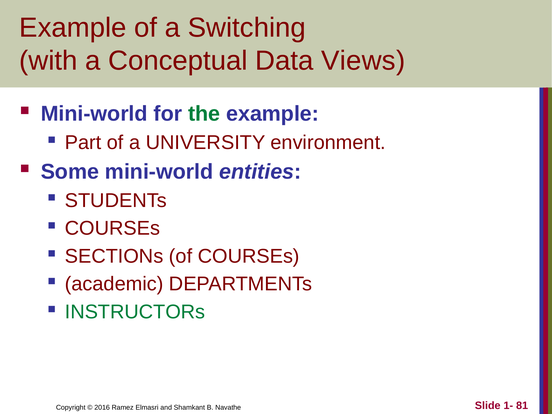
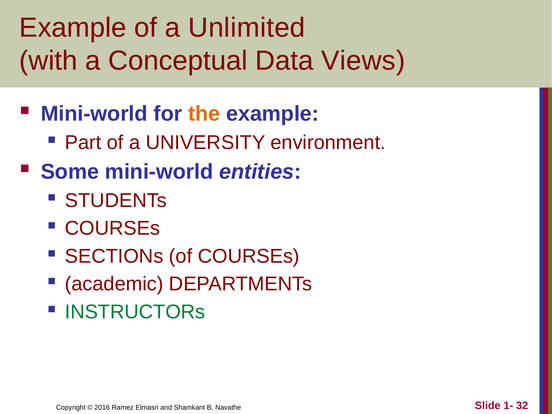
Switching: Switching -> Unlimited (247, 28)
the colour: green -> orange (204, 114)
81: 81 -> 32 (522, 406)
